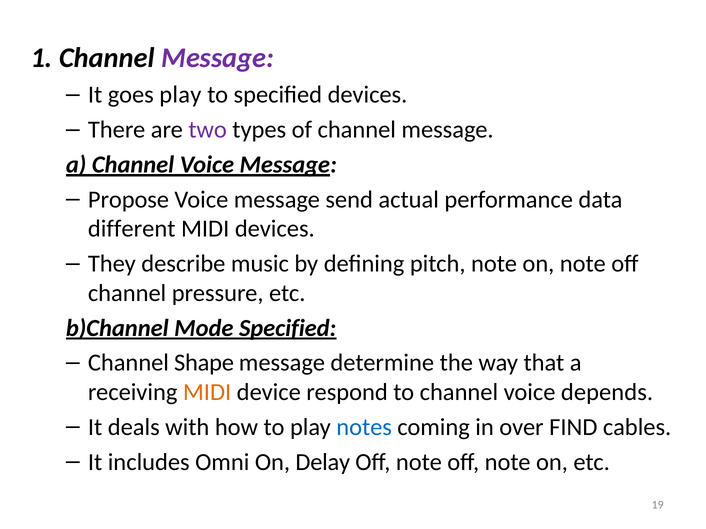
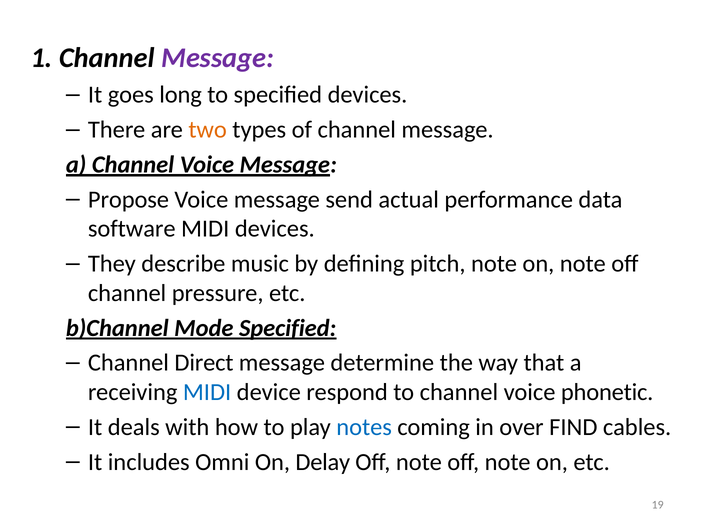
goes play: play -> long (181, 95)
two colour: purple -> orange (208, 130)
different: different -> software (132, 229)
Shape: Shape -> Direct (204, 363)
MIDI colour: orange -> blue (207, 393)
depends: depends -> phonetic (607, 393)
